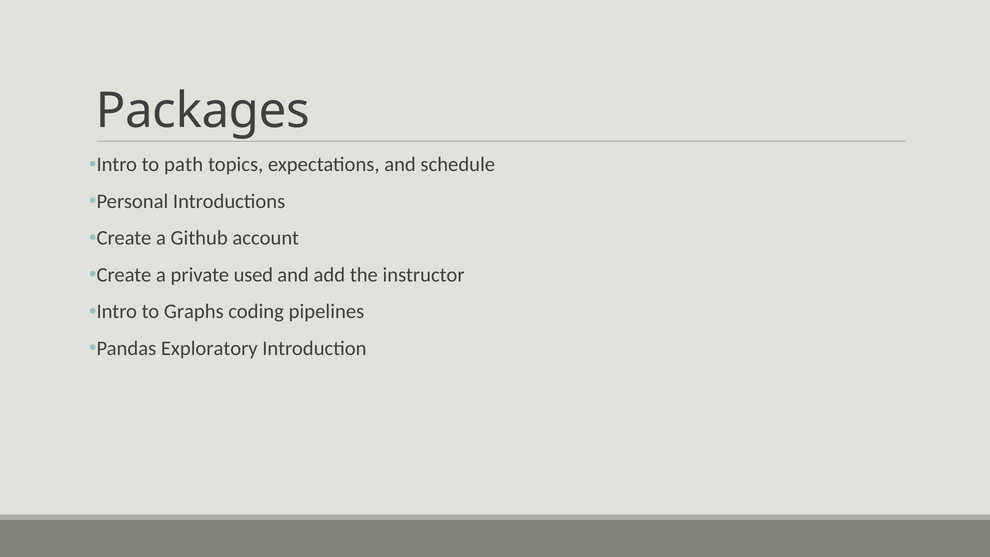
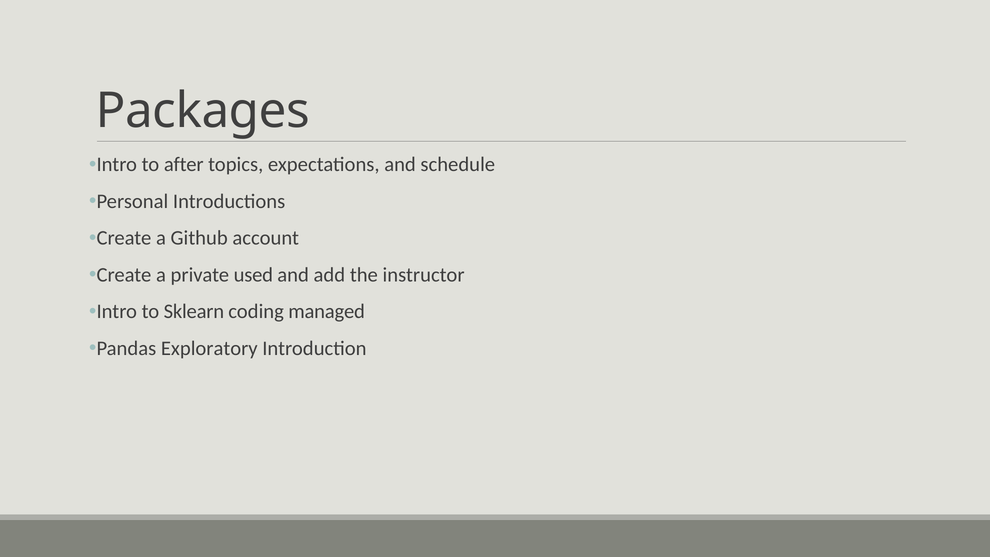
path: path -> after (184, 165)
Graphs: Graphs -> Sklearn (194, 311)
pipelines: pipelines -> managed (327, 311)
